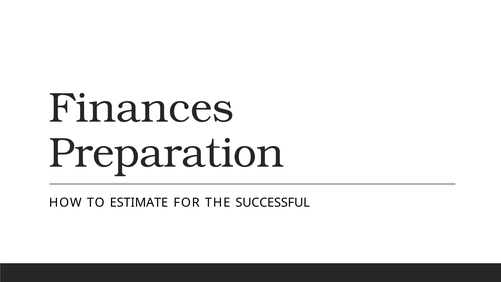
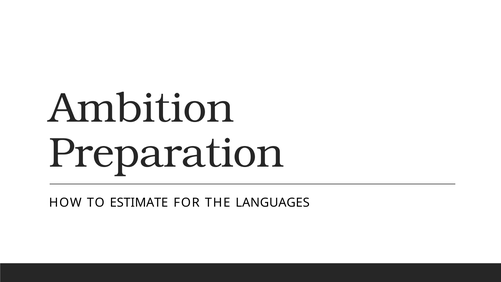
Finances: Finances -> Ambition (142, 108)
SUCCESSFUL: SUCCESSFUL -> LANGUAGES (273, 203)
